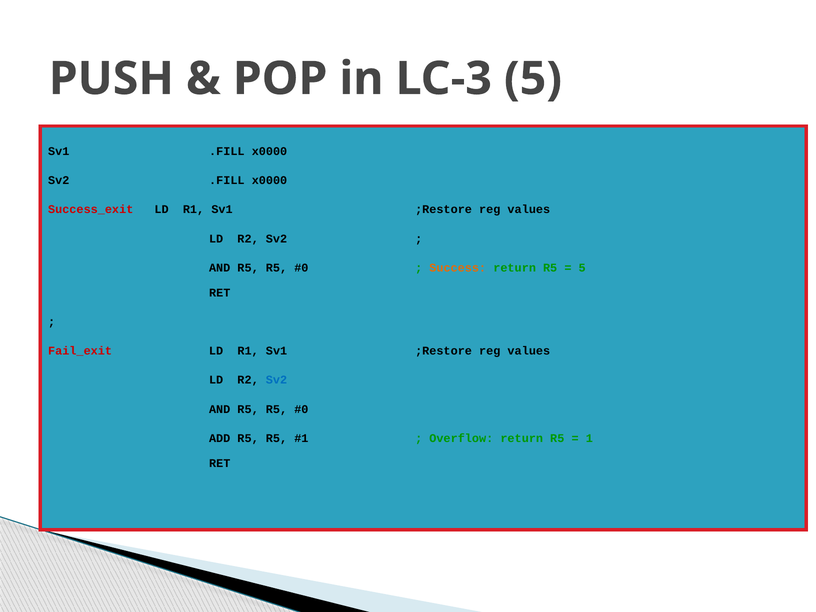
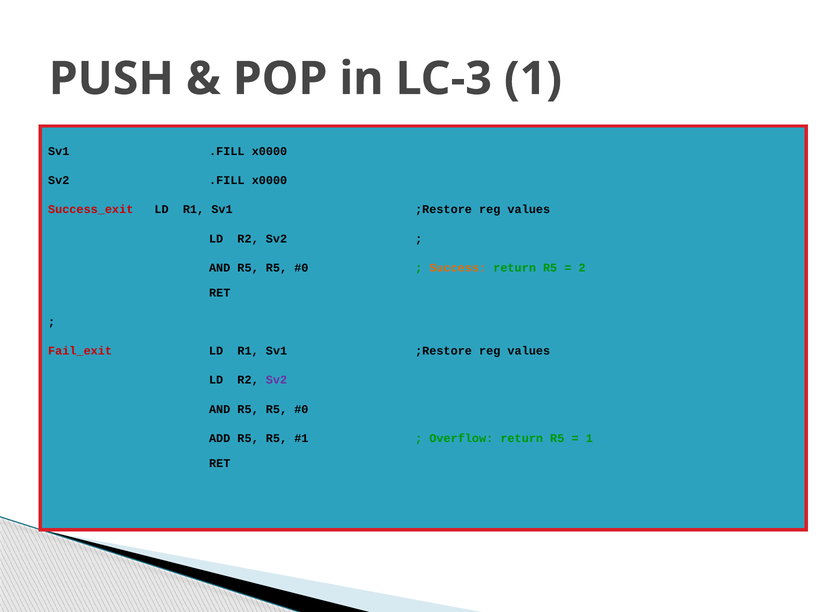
LC-3 5: 5 -> 1 (533, 79)
5: 5 -> 2 (582, 268)
Sv2 colour: blue -> purple (276, 380)
